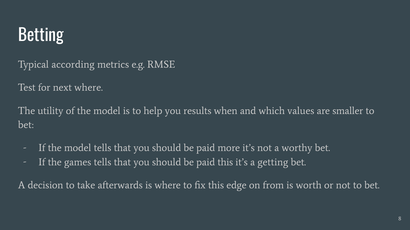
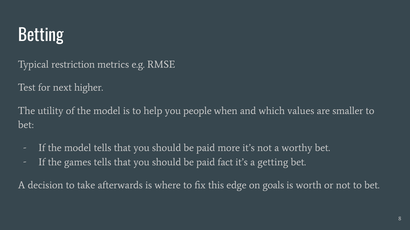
according: according -> restriction (73, 64)
next where: where -> higher (89, 88)
results: results -> people (197, 111)
paid this: this -> fact (225, 162)
from: from -> goals (273, 186)
